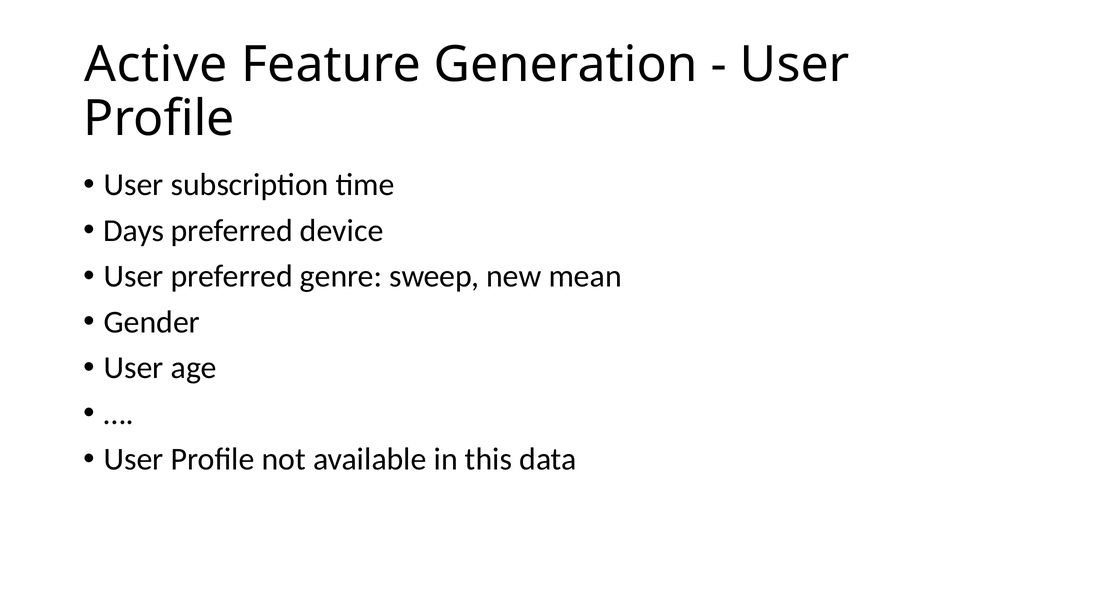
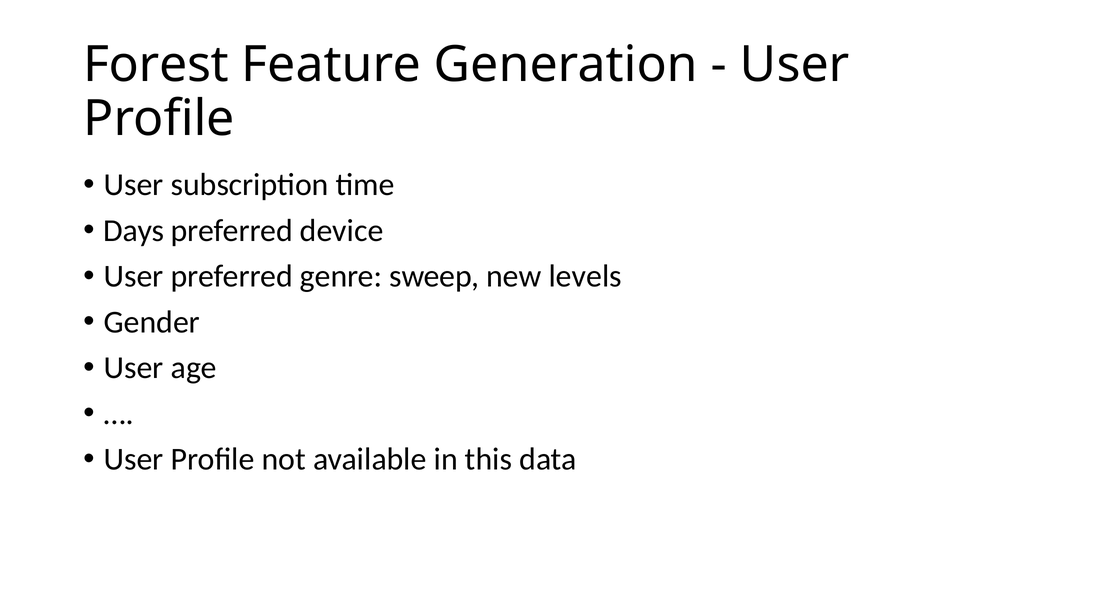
Active: Active -> Forest (156, 65)
mean: mean -> levels (585, 276)
